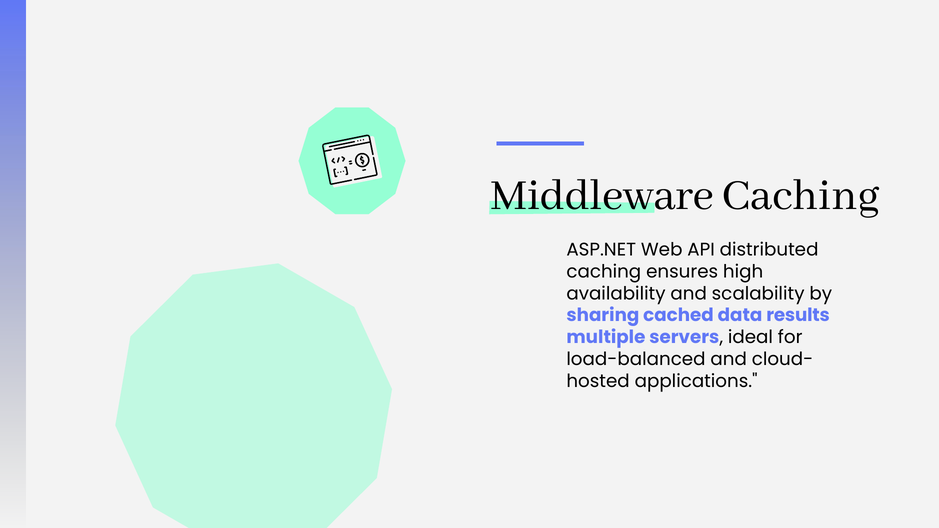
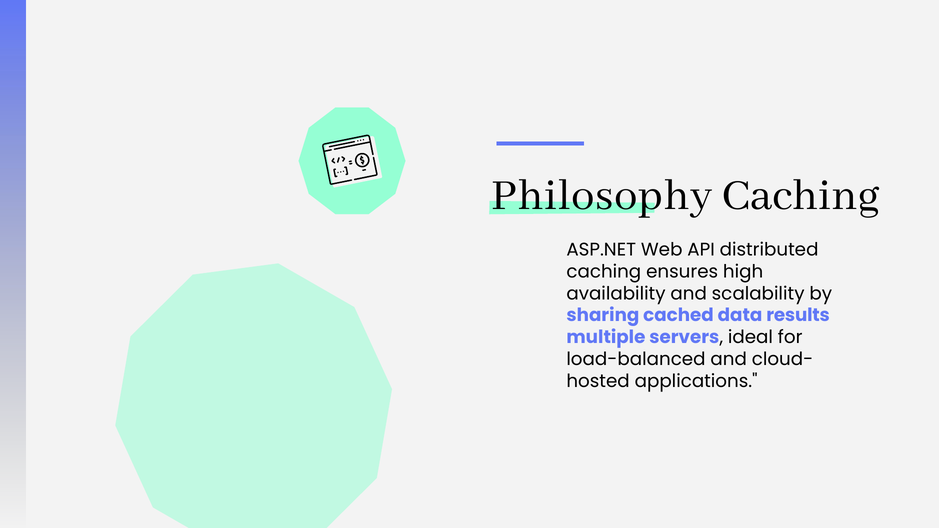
Middleware: Middleware -> Philosophy (602, 194)
